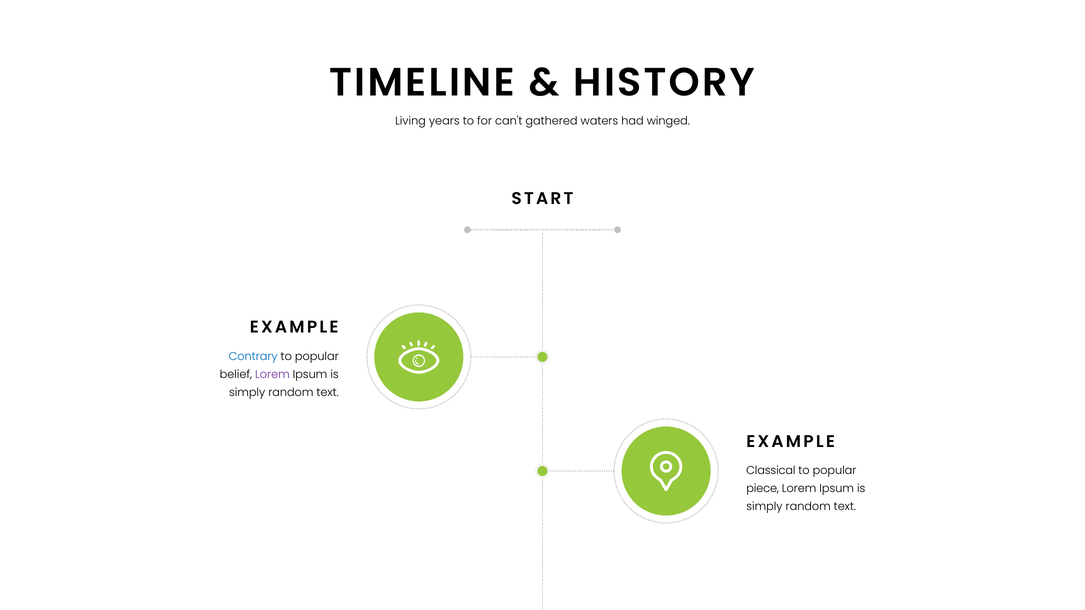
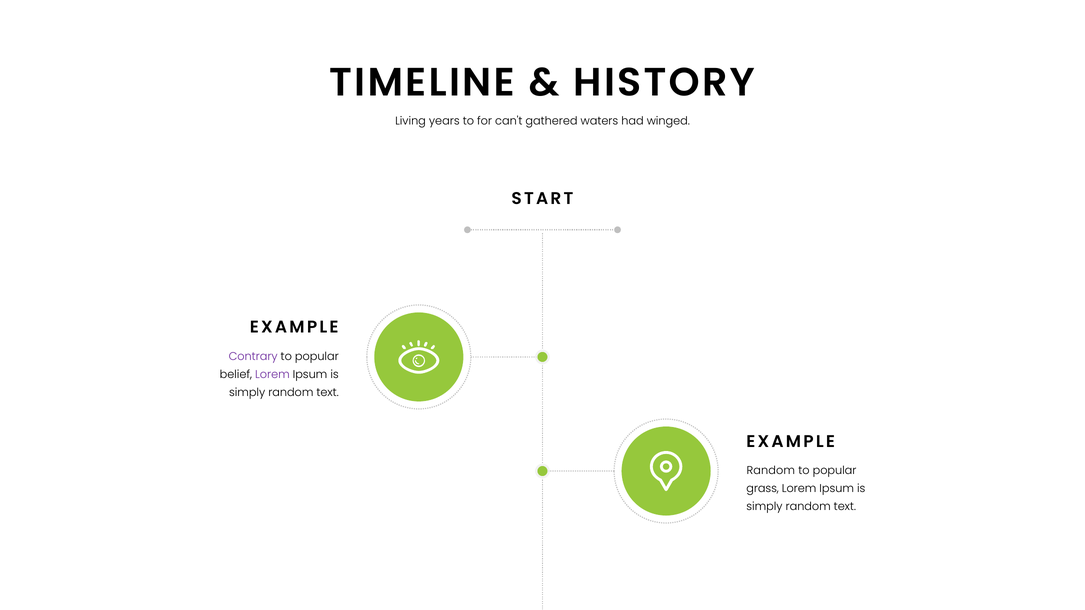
Contrary colour: blue -> purple (253, 357)
Classical: Classical -> Random (771, 471)
piece: piece -> grass (763, 489)
